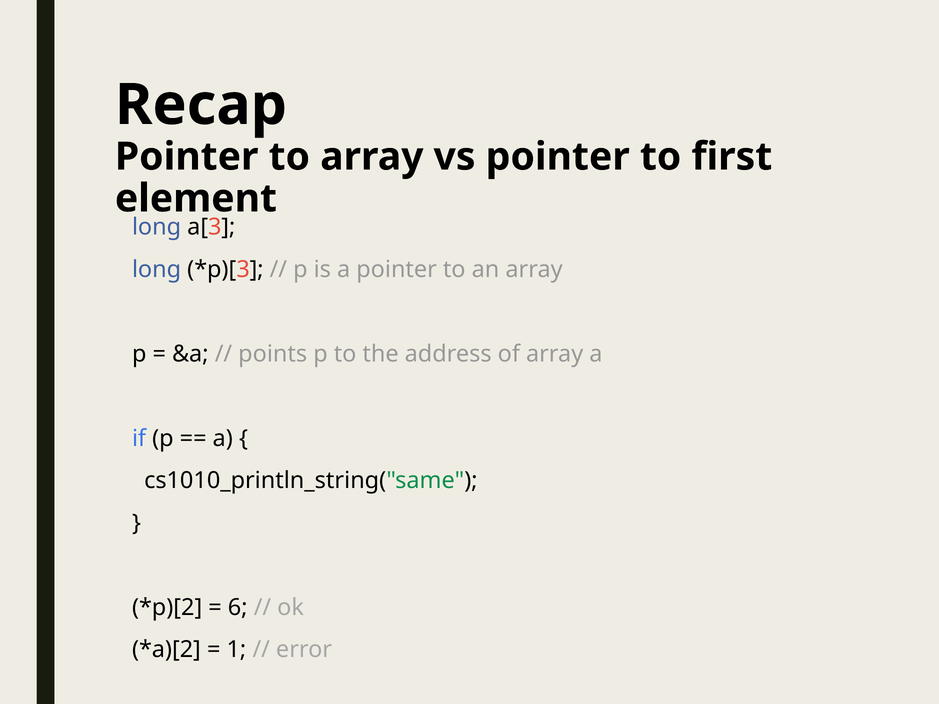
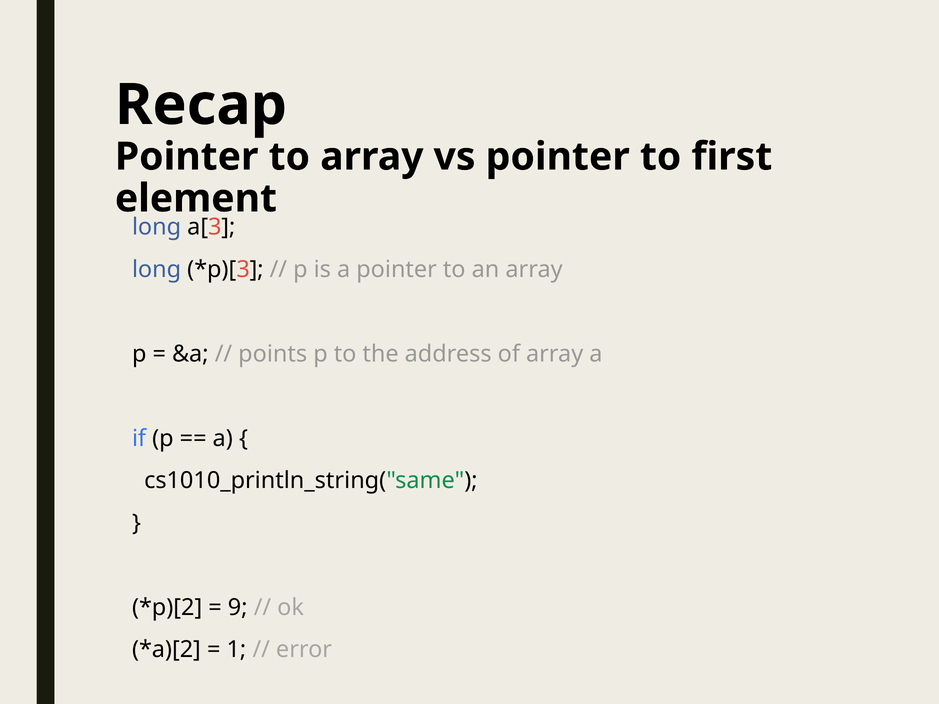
6: 6 -> 9 (238, 608)
